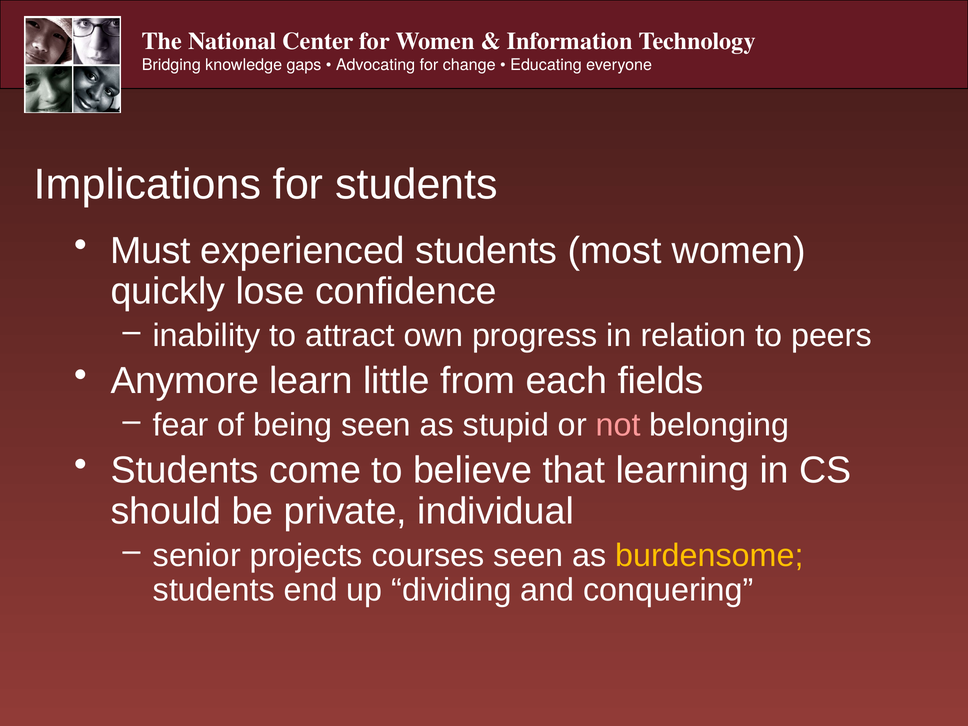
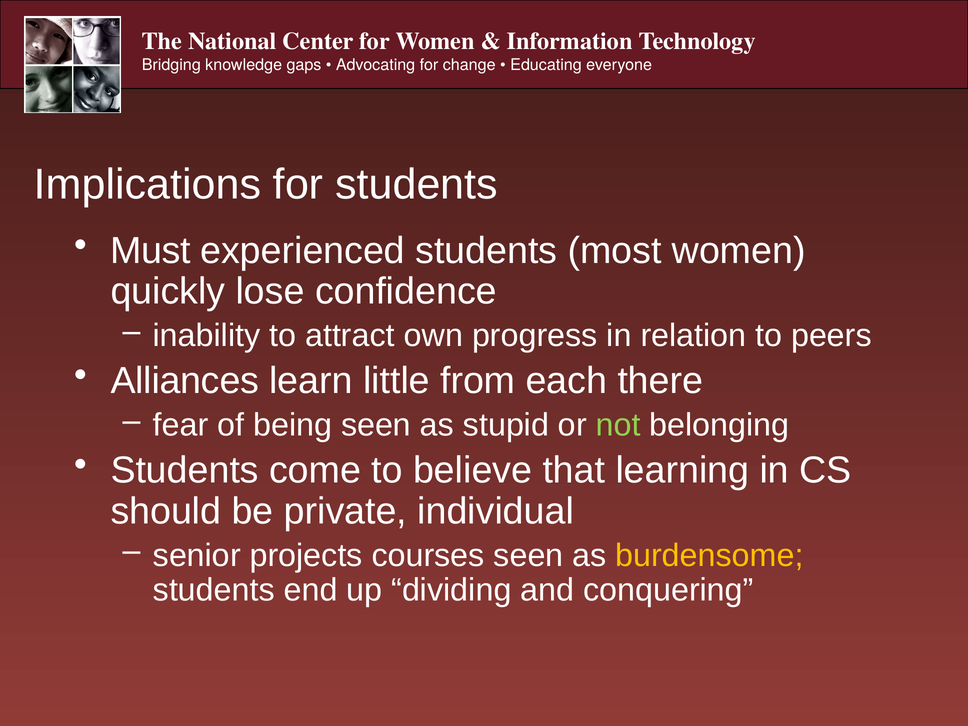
Anymore: Anymore -> Alliances (185, 381)
fields: fields -> there (660, 381)
not colour: pink -> light green (618, 425)
